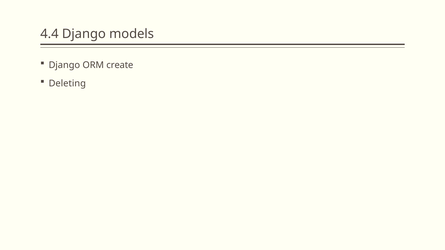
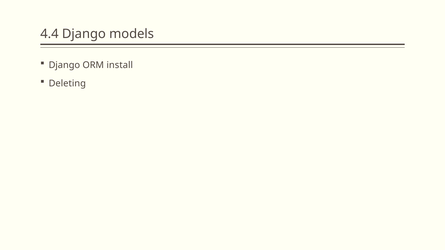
create: create -> install (120, 65)
